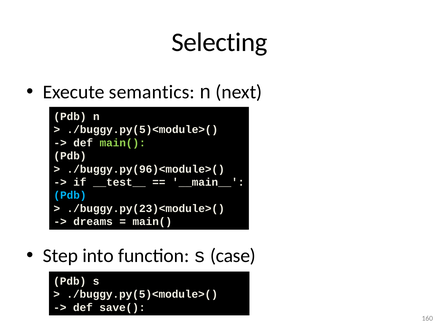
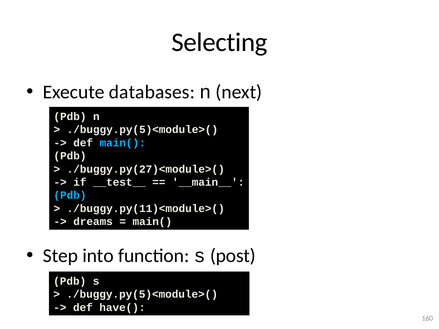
semantics: semantics -> databases (152, 92)
main( colour: light green -> light blue (123, 143)
./buggy.py(96)<module>(: ./buggy.py(96)<module>( -> ./buggy.py(27)<module>( (146, 169)
./buggy.py(23)<module>(: ./buggy.py(23)<module>( -> ./buggy.py(11)<module>( (146, 209)
case: case -> post (233, 256)
save(: save( -> have( (122, 308)
